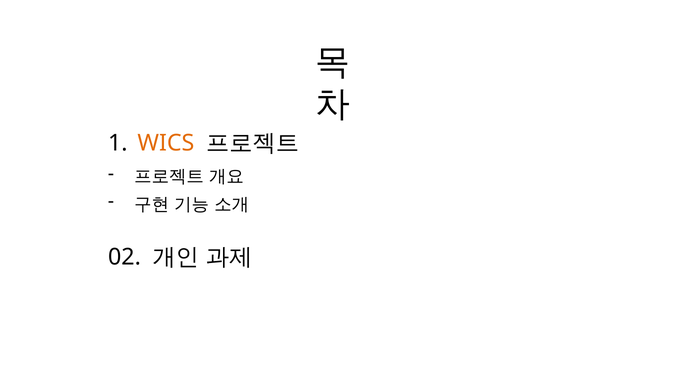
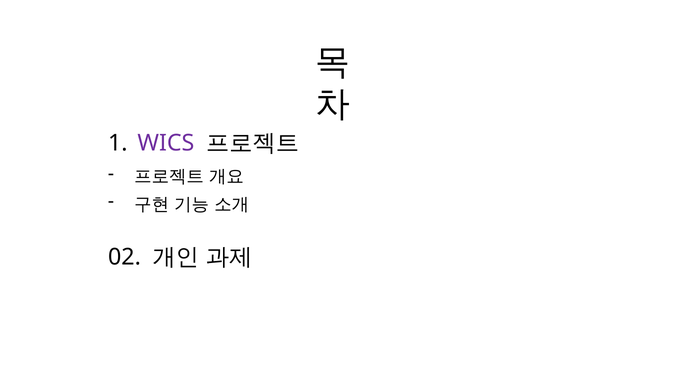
WICS colour: orange -> purple (166, 143)
